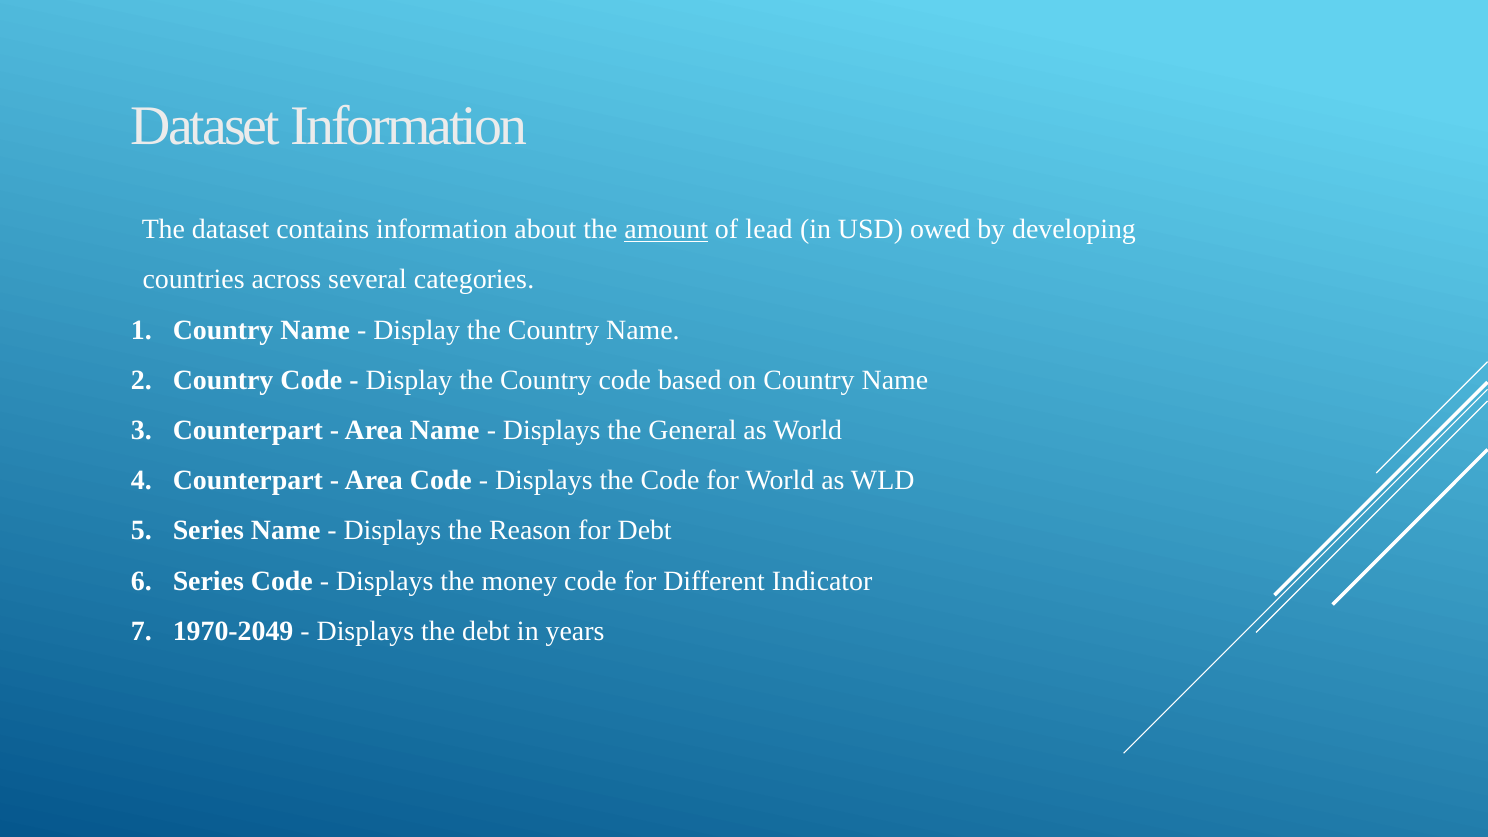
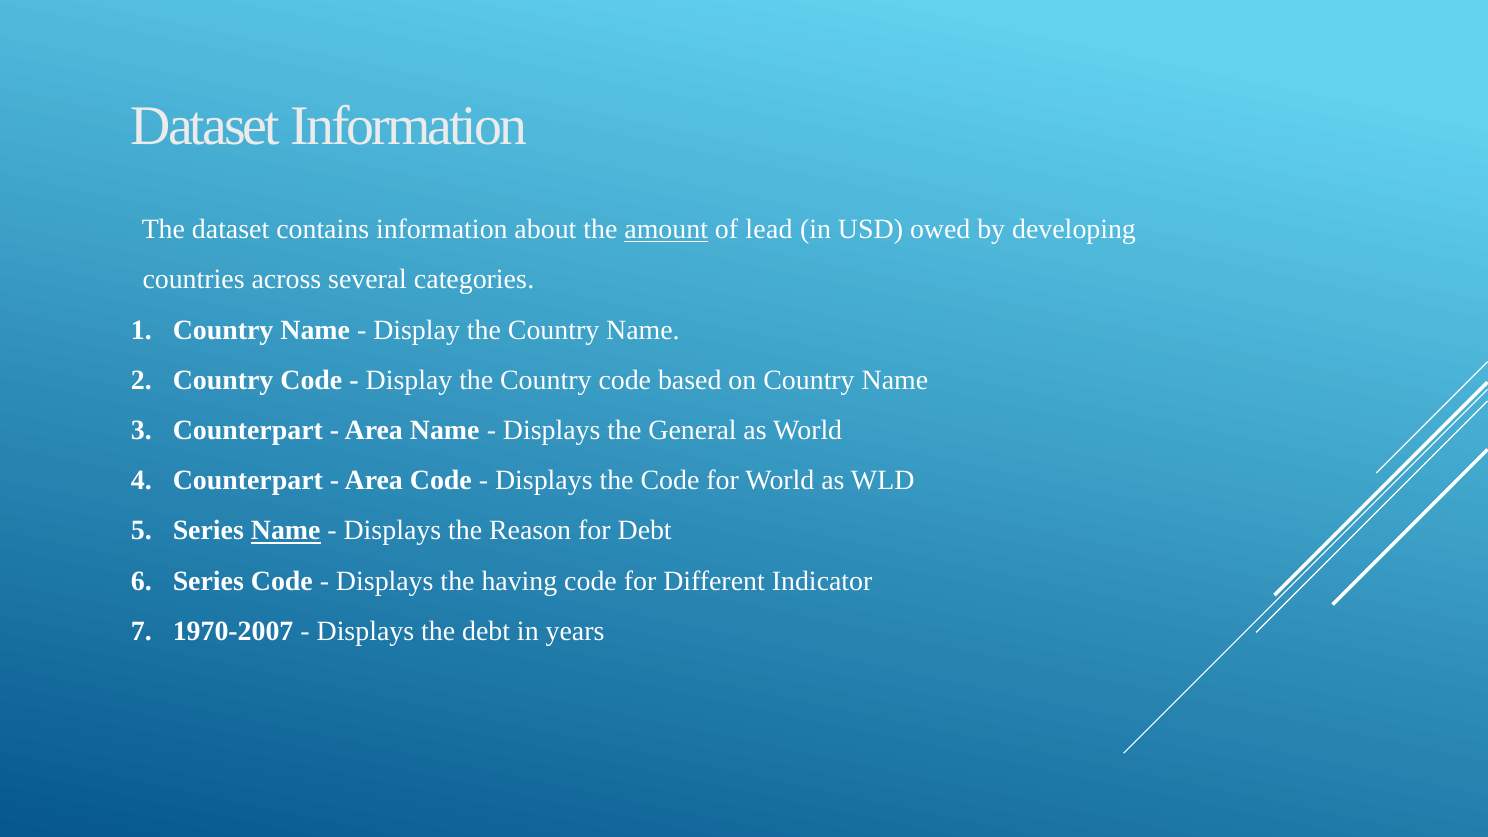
Name underline: none -> present (286, 531)
money: money -> having (519, 581)
1970-2049: 1970-2049 -> 1970-2007 (233, 631)
